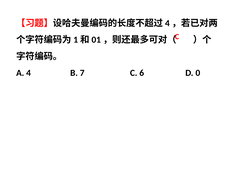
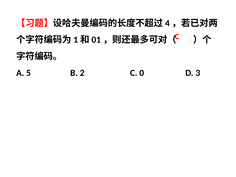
4: 4 -> 5 (29, 73)
7: 7 -> 2 (82, 73)
6: 6 -> 0 (142, 73)
0: 0 -> 3 (198, 73)
